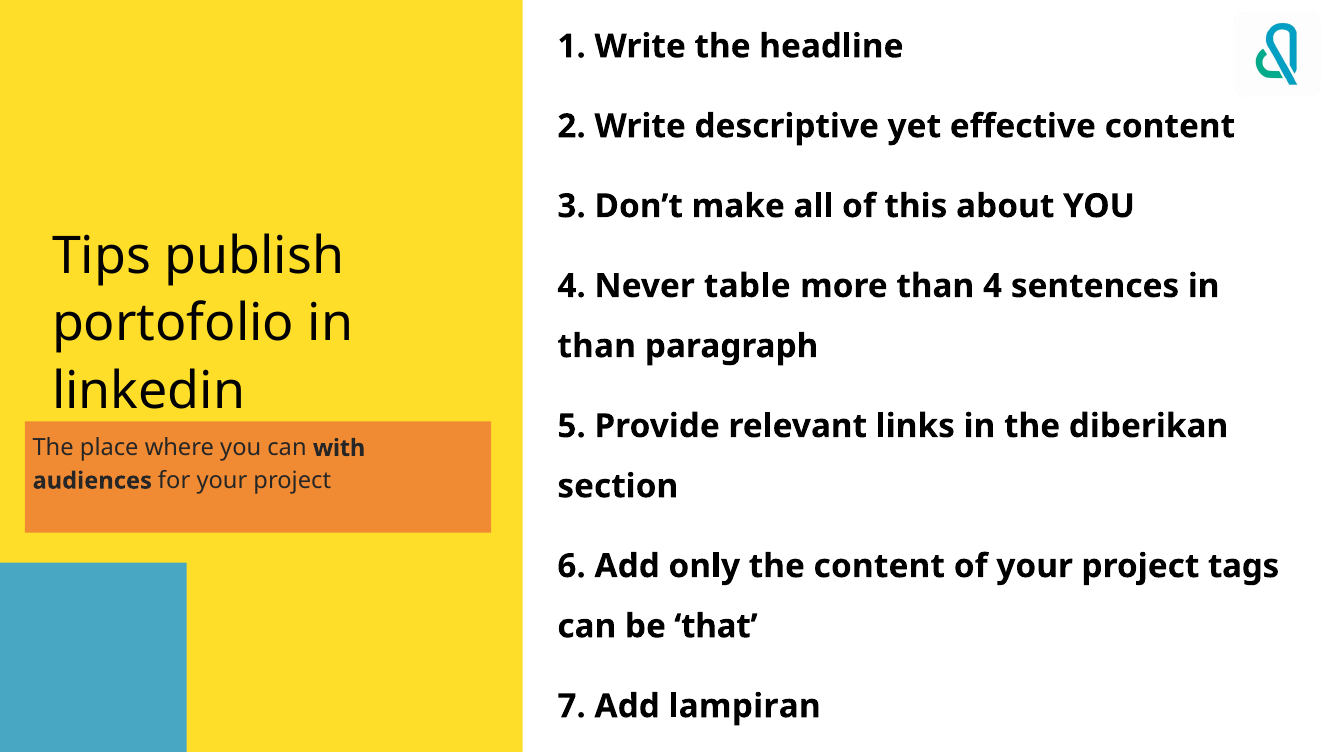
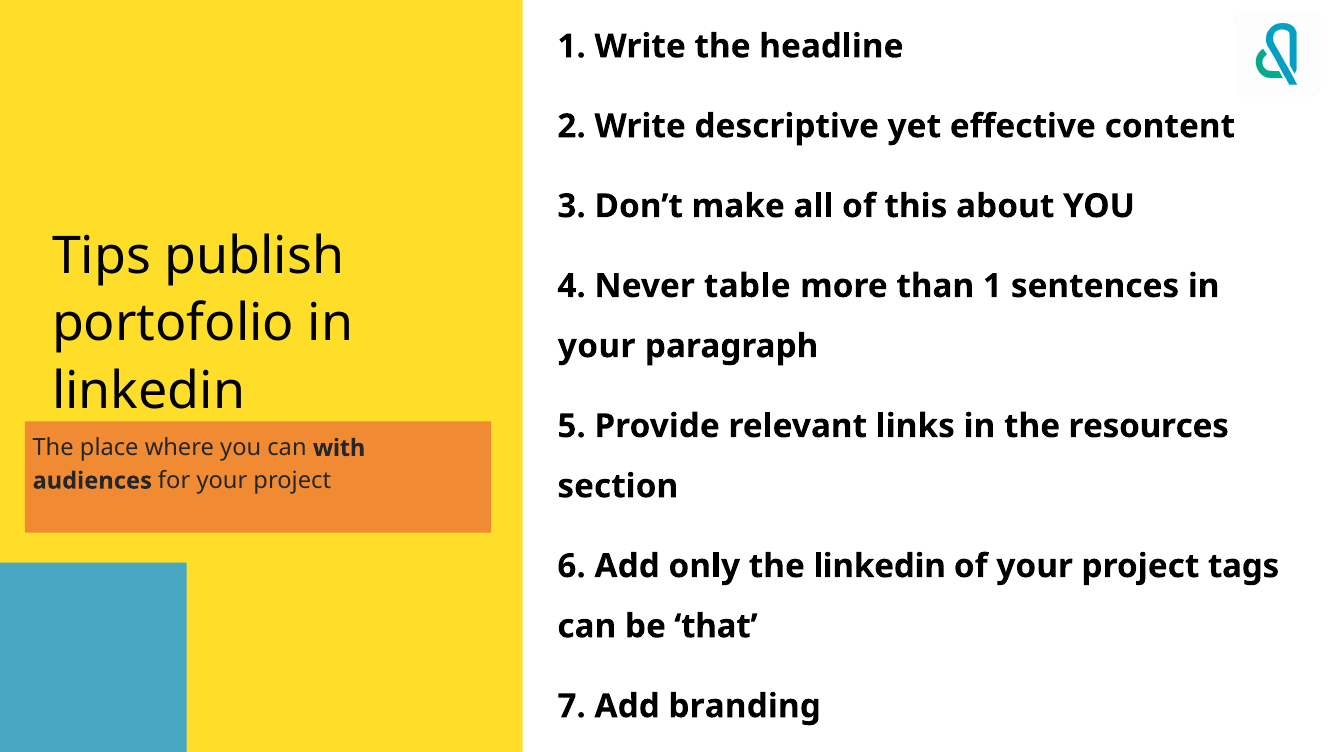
than 4: 4 -> 1 (992, 286)
than: than -> your (597, 346)
diberikan: diberikan -> resources (1149, 426)
the content: content -> linkedin (879, 566)
lampiran: lampiran -> branding (745, 706)
